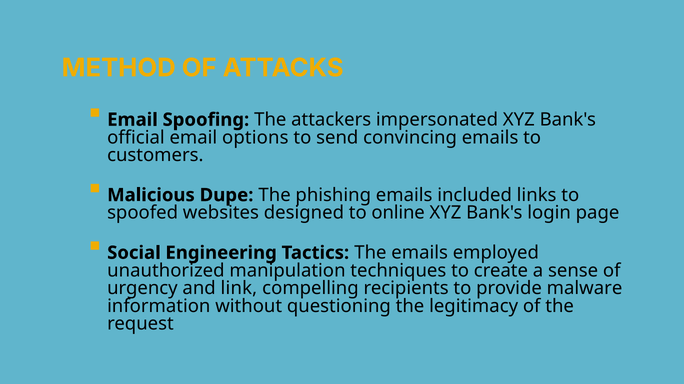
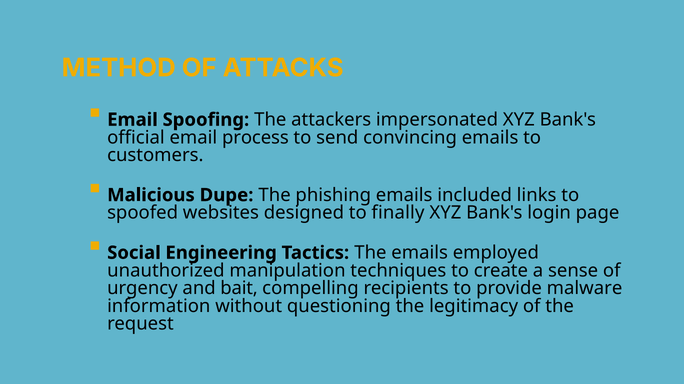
options: options -> process (255, 138)
online: online -> finally (398, 213)
link: link -> bait (239, 289)
